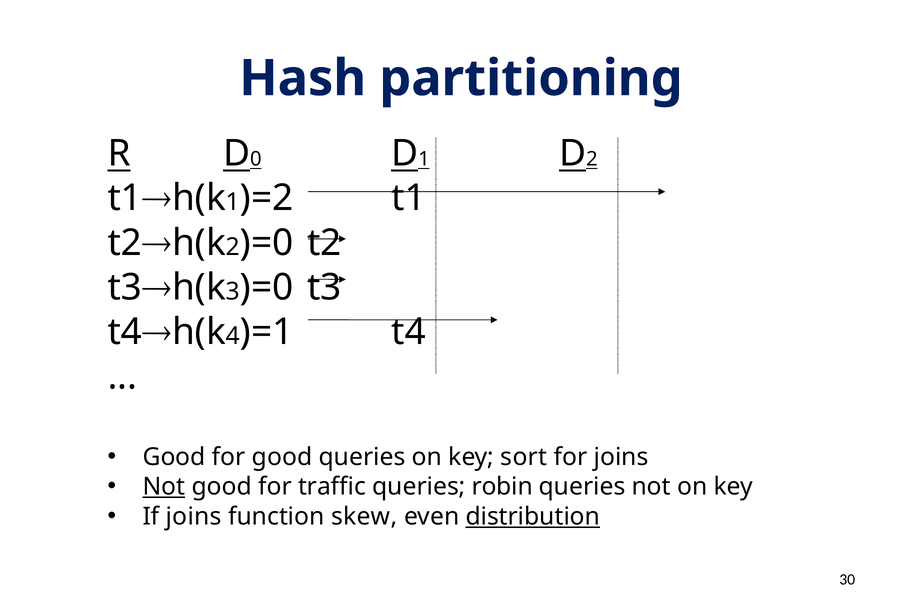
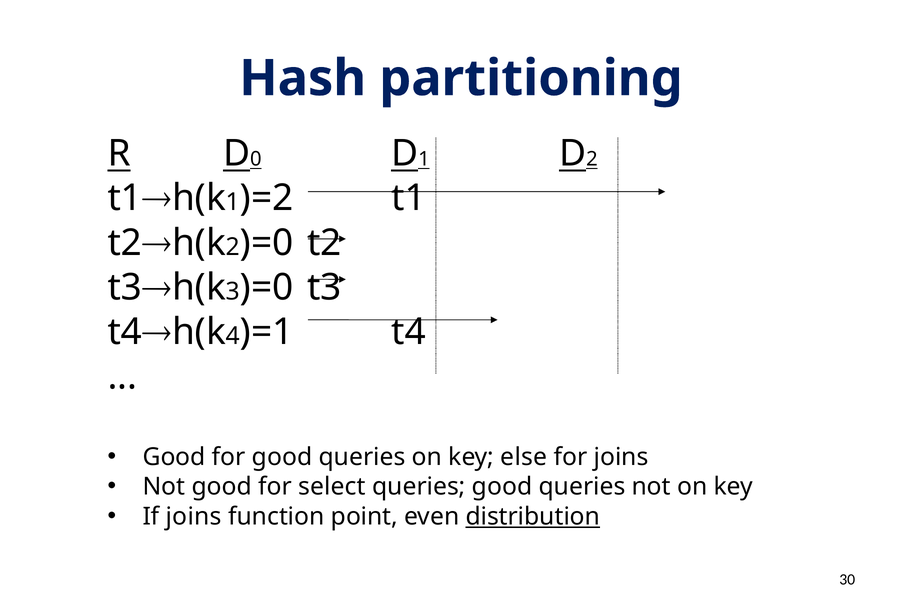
sort: sort -> else (524, 457)
Not underline: present -> none (164, 486)
traffic: traffic -> select (332, 486)
queries robin: robin -> good (502, 486)
skew: skew -> point (364, 516)
